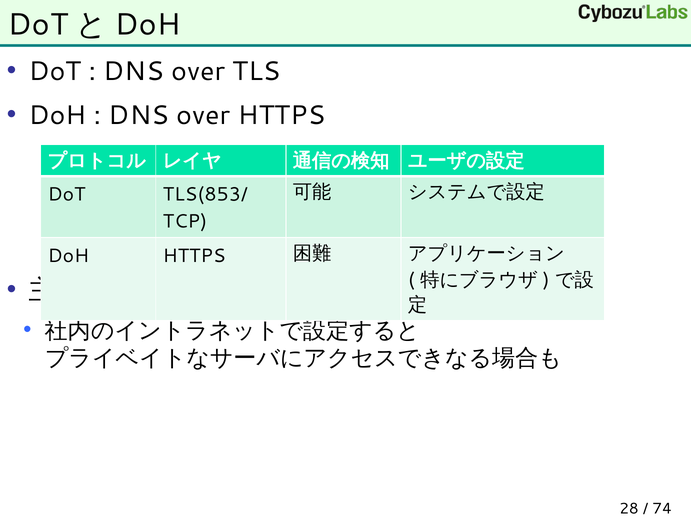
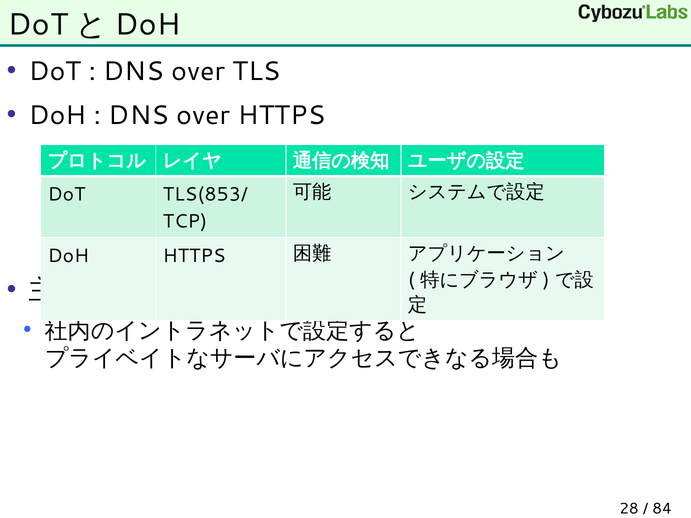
74: 74 -> 84 (662, 509)
